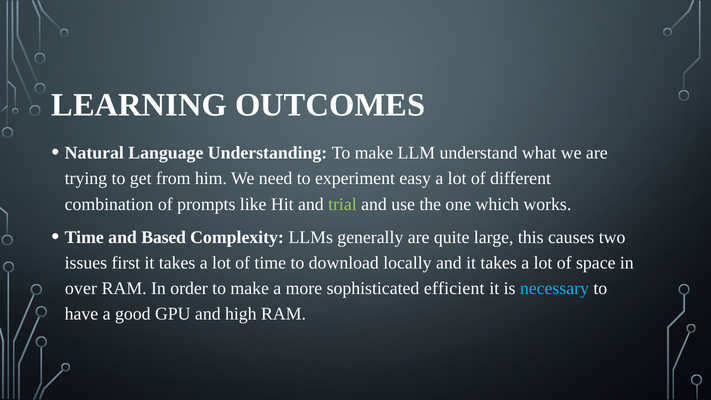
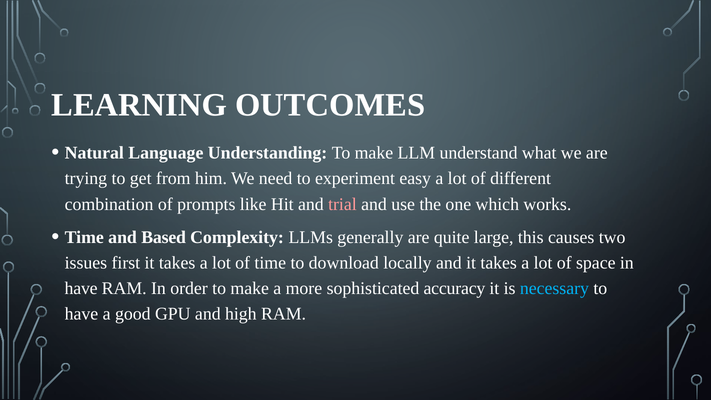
trial colour: light green -> pink (342, 204)
over: over -> have (81, 288)
efficient: efficient -> accuracy (454, 288)
